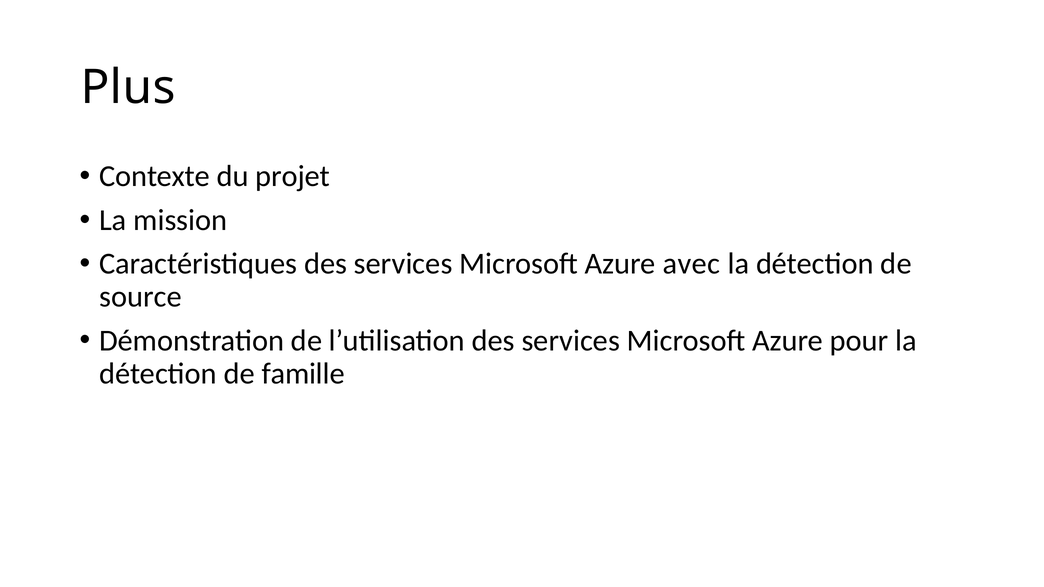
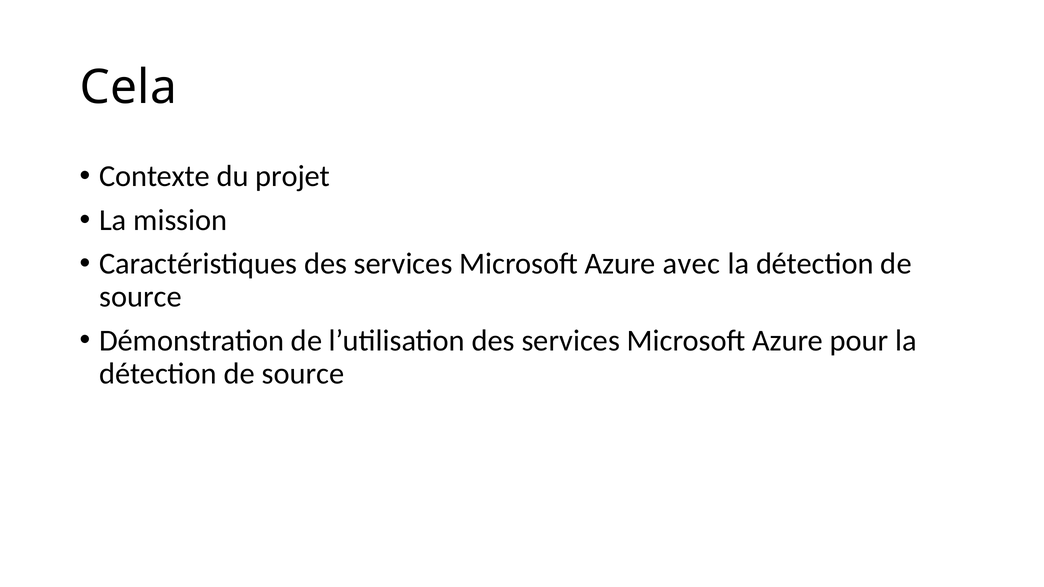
Plus: Plus -> Cela (128, 88)
famille: famille -> source (303, 374)
